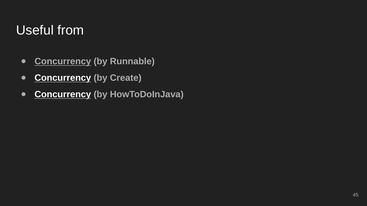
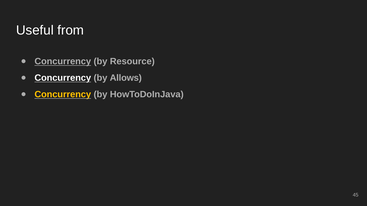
Runnable: Runnable -> Resource (132, 62)
Create: Create -> Allows (126, 78)
Concurrency colour: white -> yellow (63, 95)
